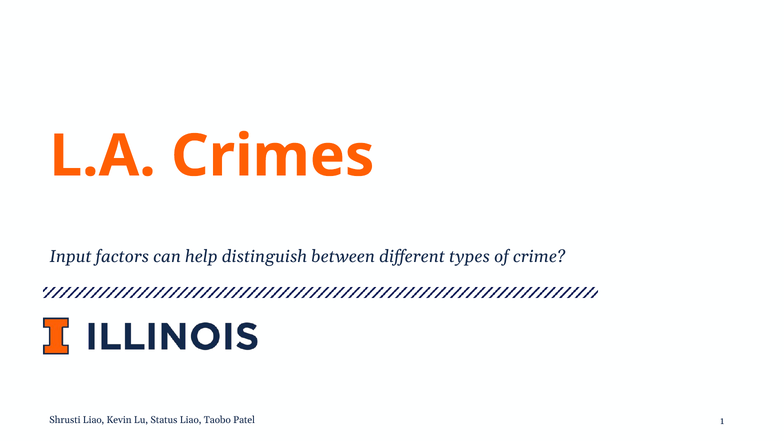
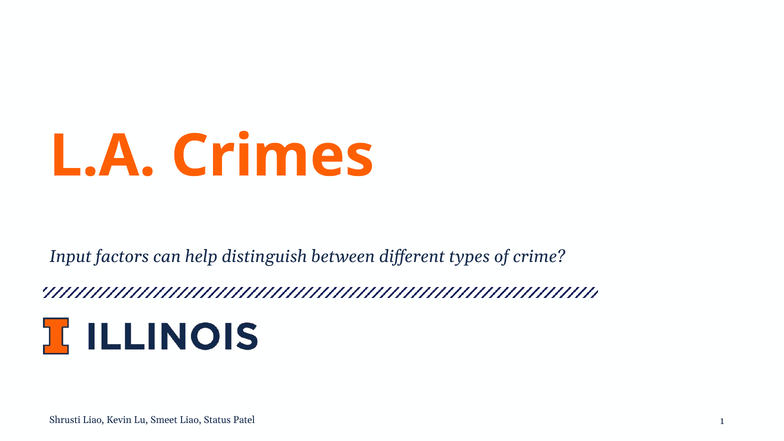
Status: Status -> Smeet (164, 420)
Taobo: Taobo -> Status (217, 420)
